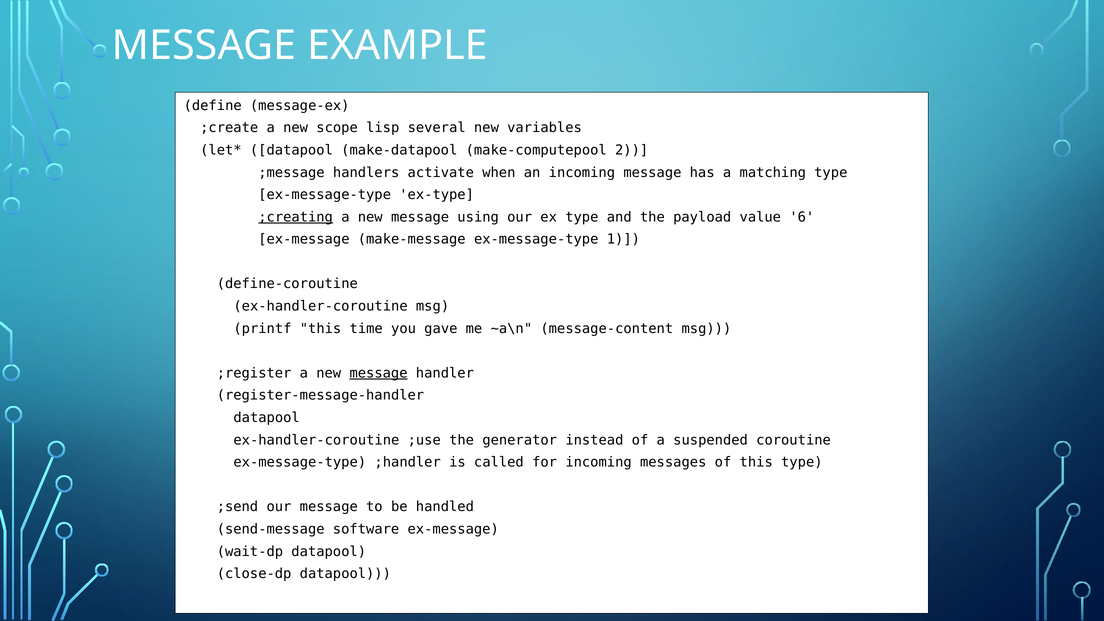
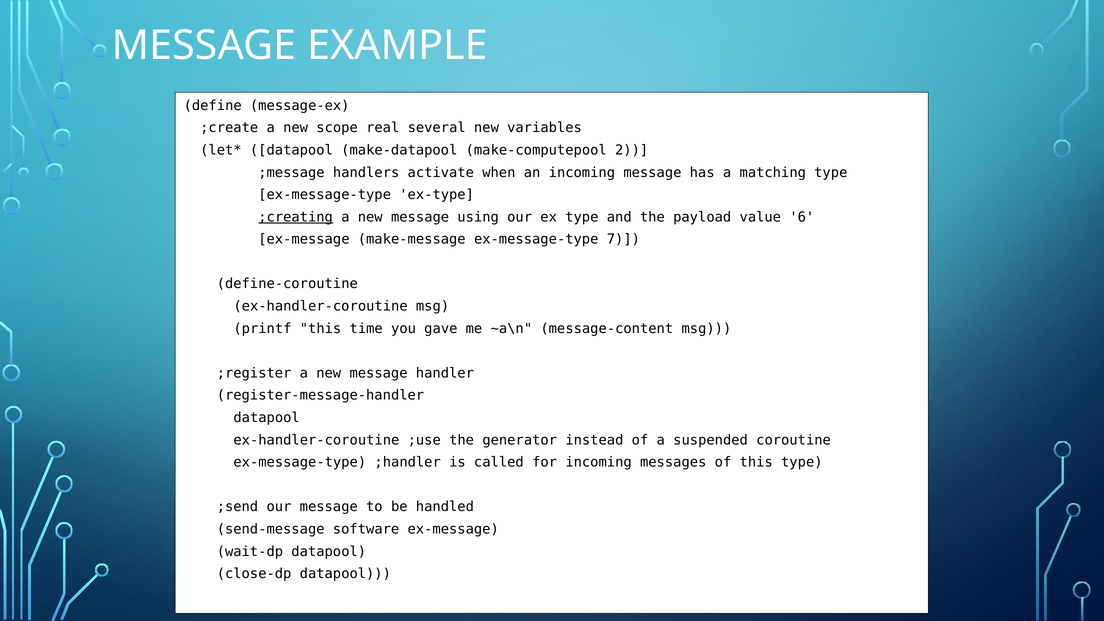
lisp: lisp -> real (383, 128)
1: 1 -> 7 (623, 239)
message underline: present -> none (379, 373)
